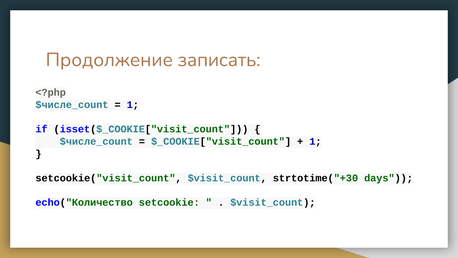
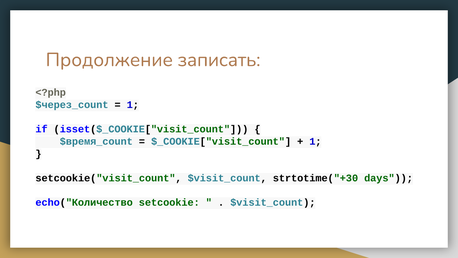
$числе_count: $числе_count -> $через_count (72, 105)
$числе_count: $числе_count -> $время_count (96, 141)
